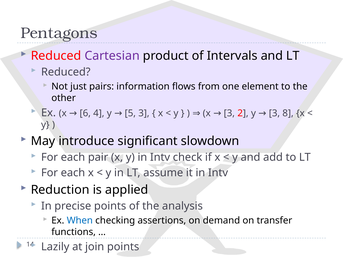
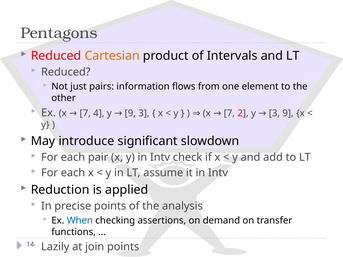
Cartesian colour: purple -> orange (112, 56)
Ex x 6: 6 -> 7 (85, 113)
y 5: 5 -> 9 (130, 113)
3: 3 -> 7 (229, 113)
3 8: 8 -> 9 (288, 113)
